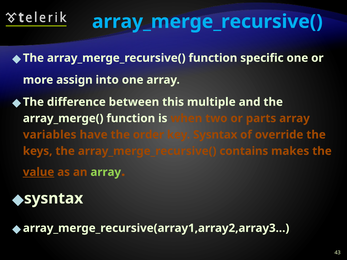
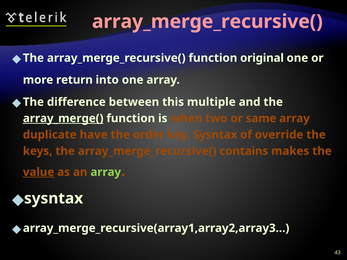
array_merge_recursive( colour: light blue -> pink (207, 22)
specific: specific -> original (262, 58)
assign: assign -> return (74, 80)
array_merge( underline: none -> present (63, 118)
parts: parts -> same (261, 118)
variables: variables -> duplicate (50, 135)
